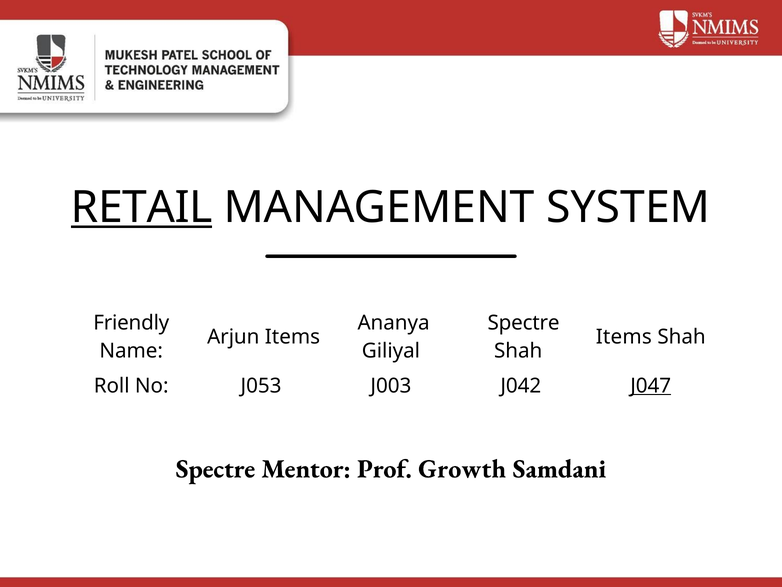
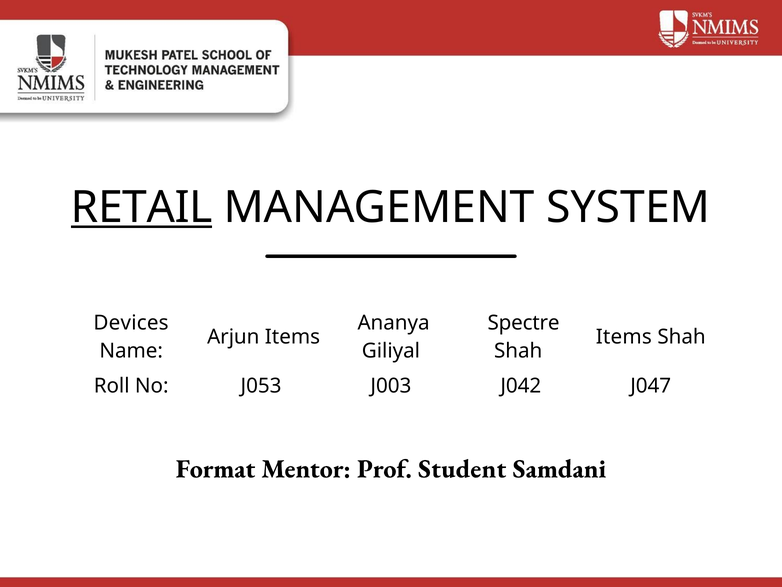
Friendly: Friendly -> Devices (131, 323)
J047 underline: present -> none (651, 385)
Spectre: Spectre -> Format (215, 468)
Growth: Growth -> Student (462, 468)
